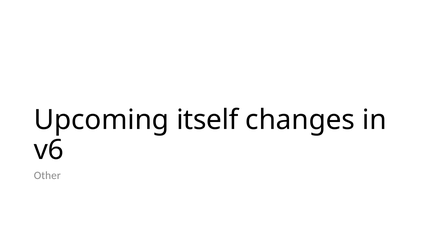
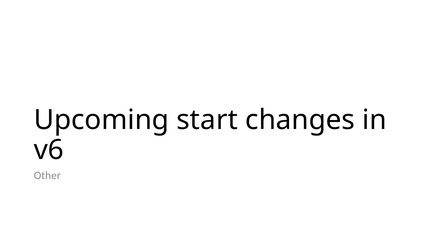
itself: itself -> start (207, 120)
